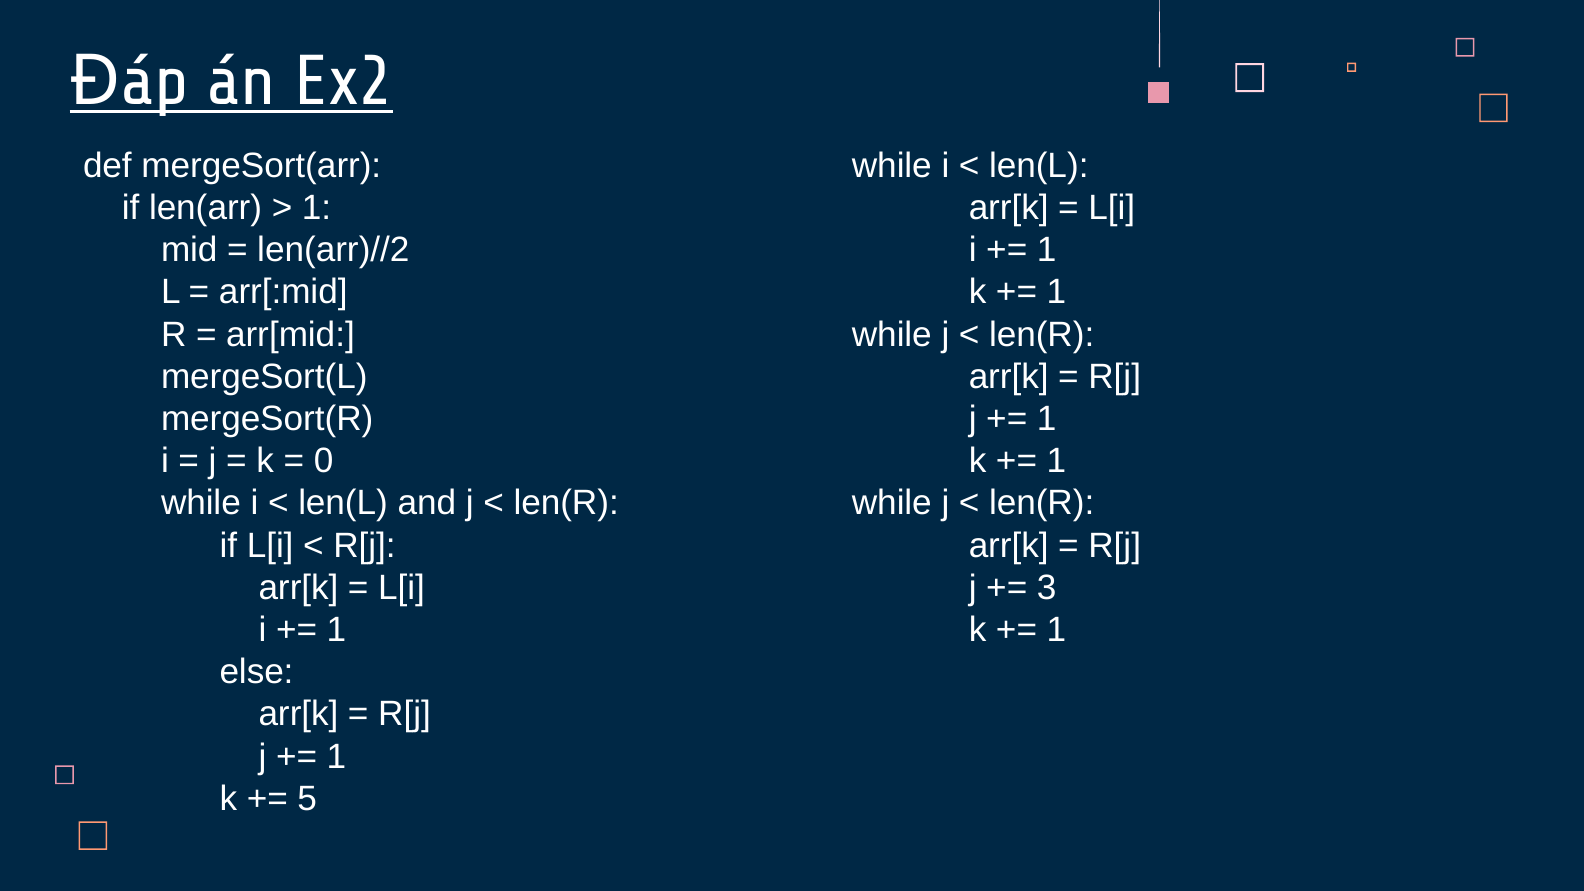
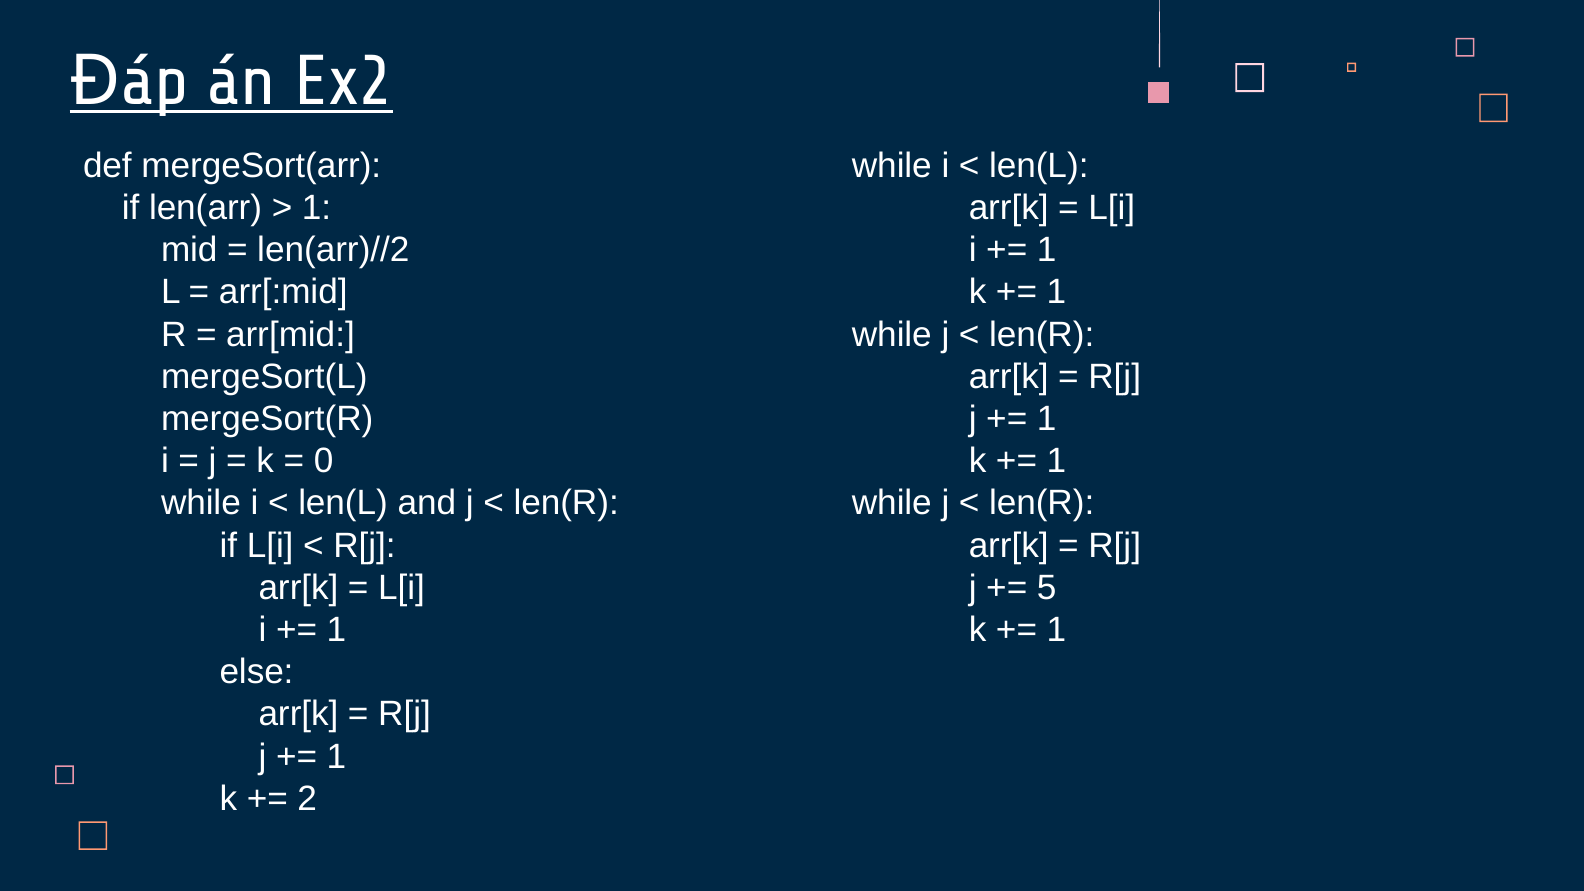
3: 3 -> 5 (1047, 588)
5: 5 -> 2 (307, 799)
